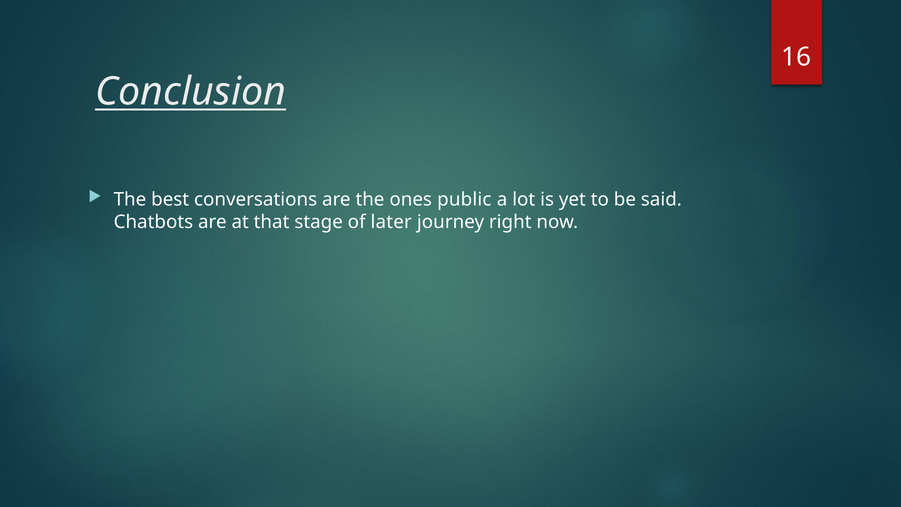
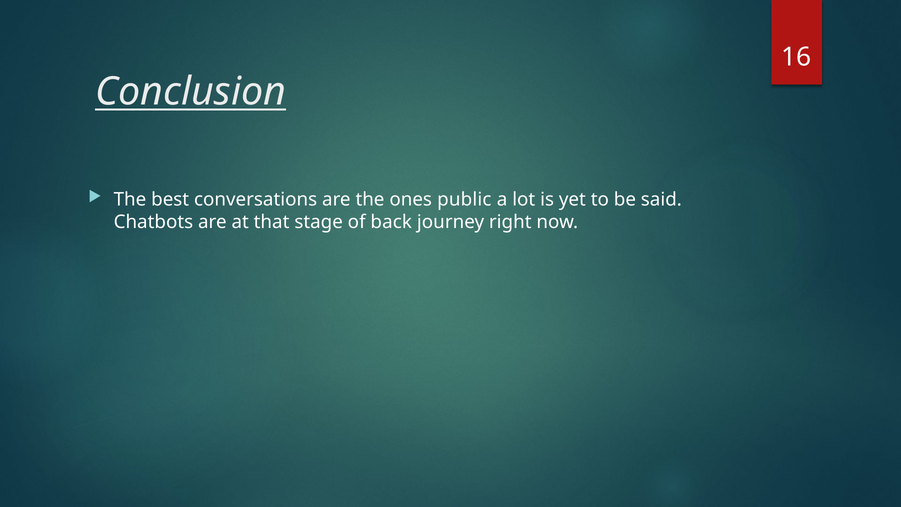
later: later -> back (391, 222)
